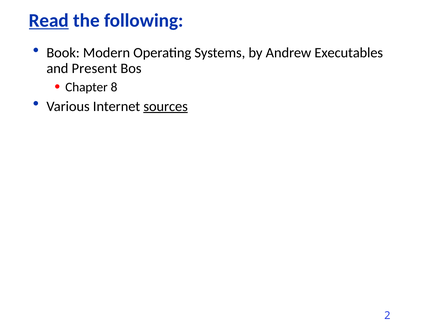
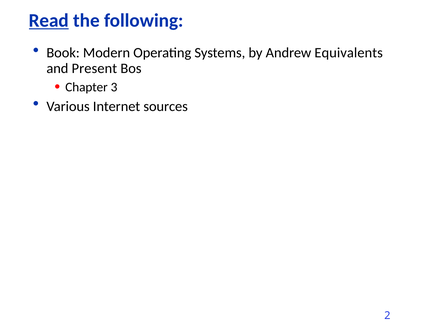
Executables: Executables -> Equivalents (349, 53)
8: 8 -> 3 (114, 87)
sources underline: present -> none (166, 106)
